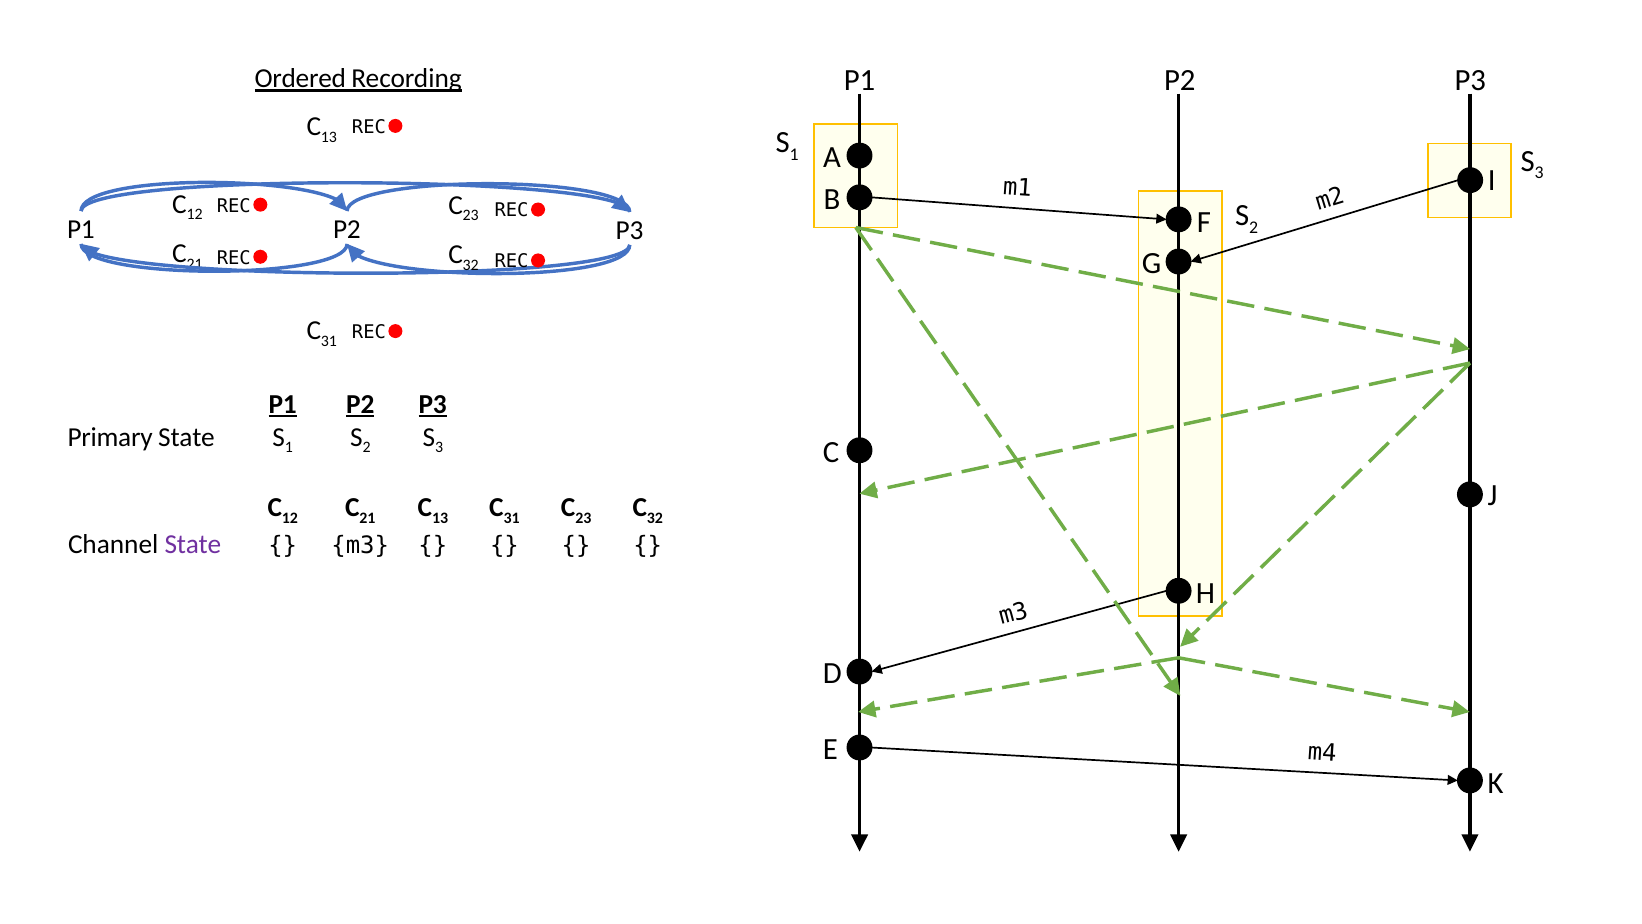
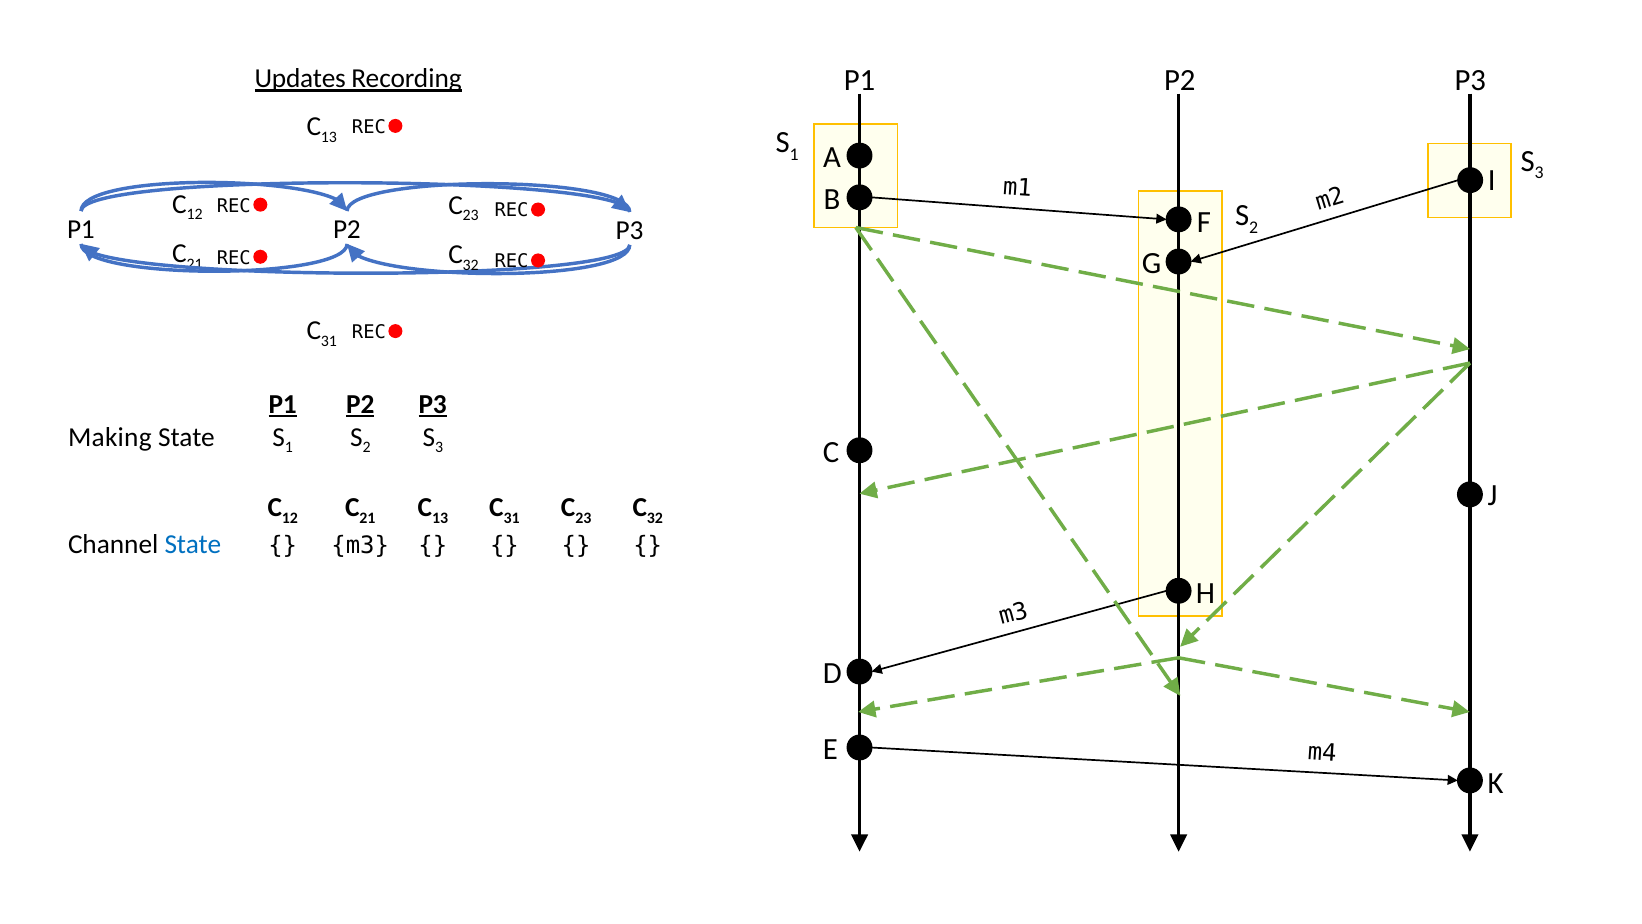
Ordered: Ordered -> Updates (300, 78)
Primary: Primary -> Making (110, 437)
State colour: purple -> blue (193, 544)
